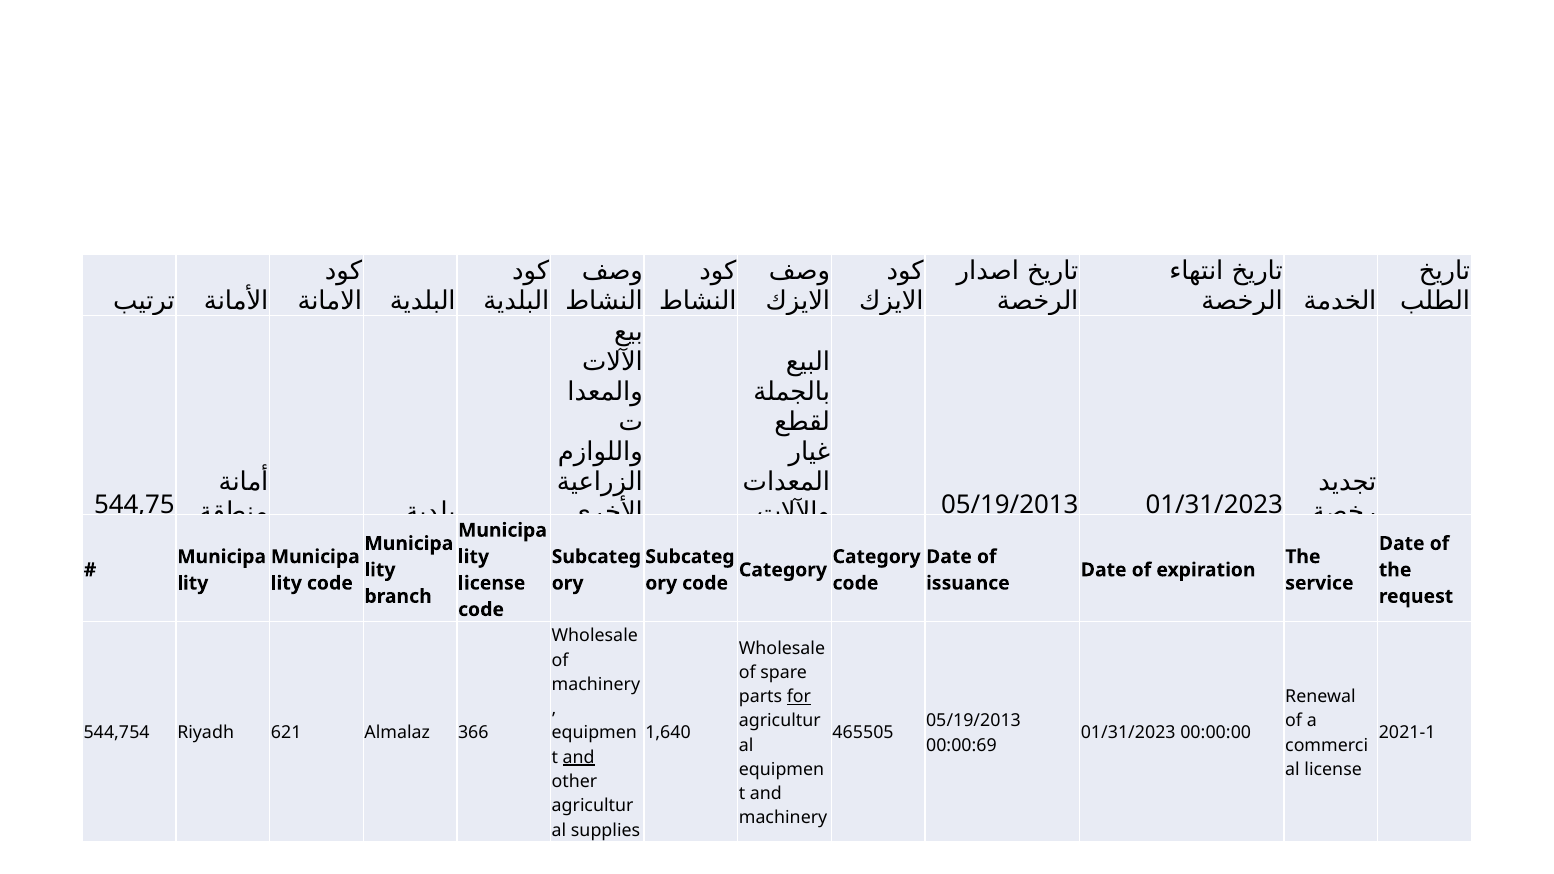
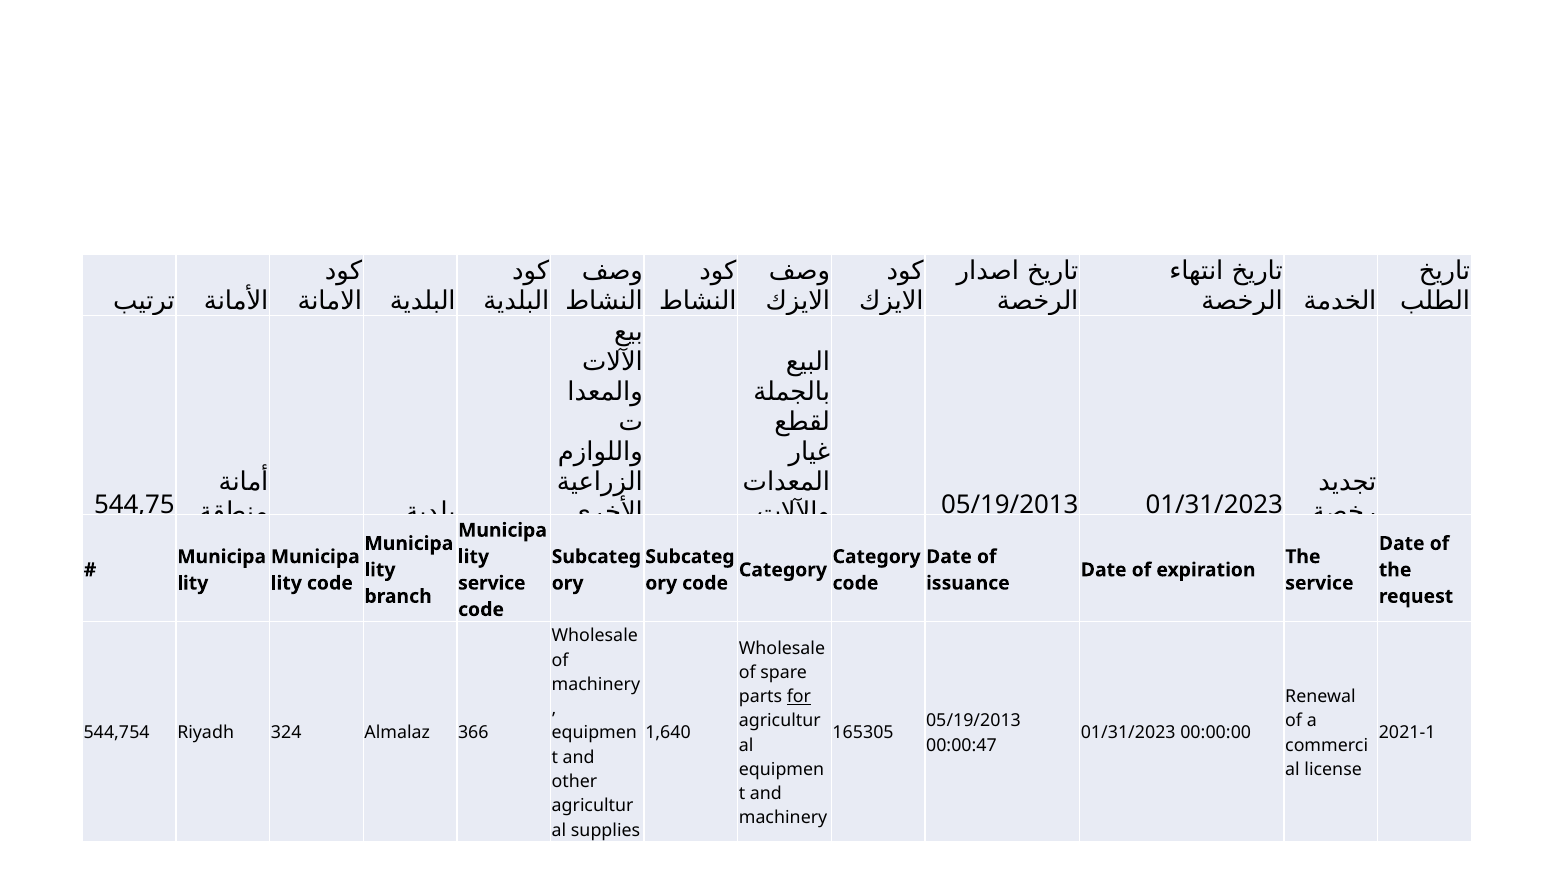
license: license -> service (492, 583)
621: 621 -> 324 (286, 733)
465505: 465505 -> 165305 (863, 733)
00:00:69: 00:00:69 -> 00:00:47 (961, 745)
and underline: present -> none (579, 757)
